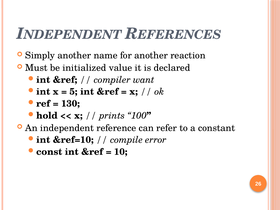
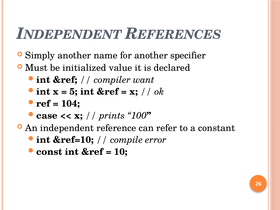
reaction: reaction -> specifier (188, 55)
130: 130 -> 104 (71, 104)
hold: hold -> case (47, 116)
